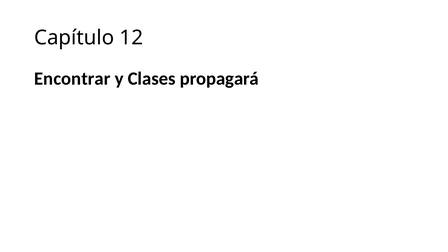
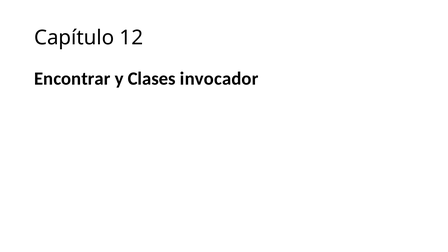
propagará: propagará -> invocador (219, 79)
